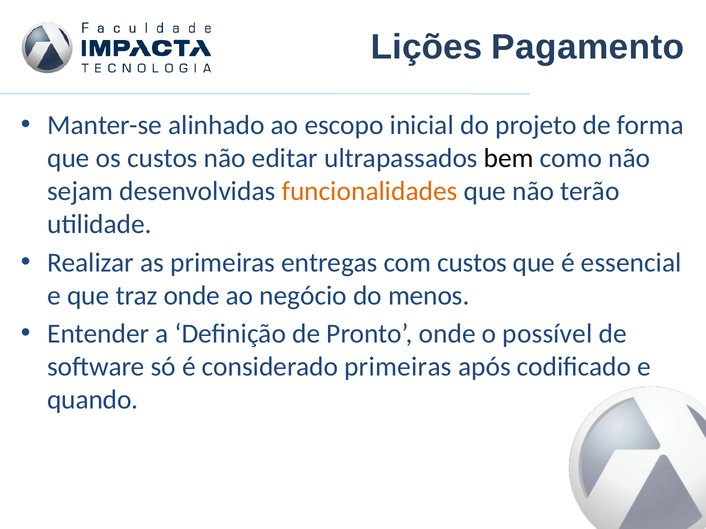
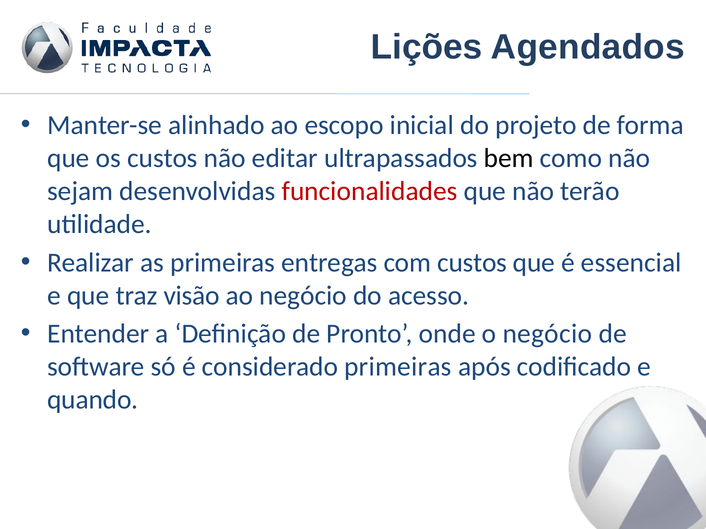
Pagamento: Pagamento -> Agendados (588, 47)
funcionalidades colour: orange -> red (370, 191)
traz onde: onde -> visão (192, 296)
menos: menos -> acesso (429, 296)
o possível: possível -> negócio (547, 334)
